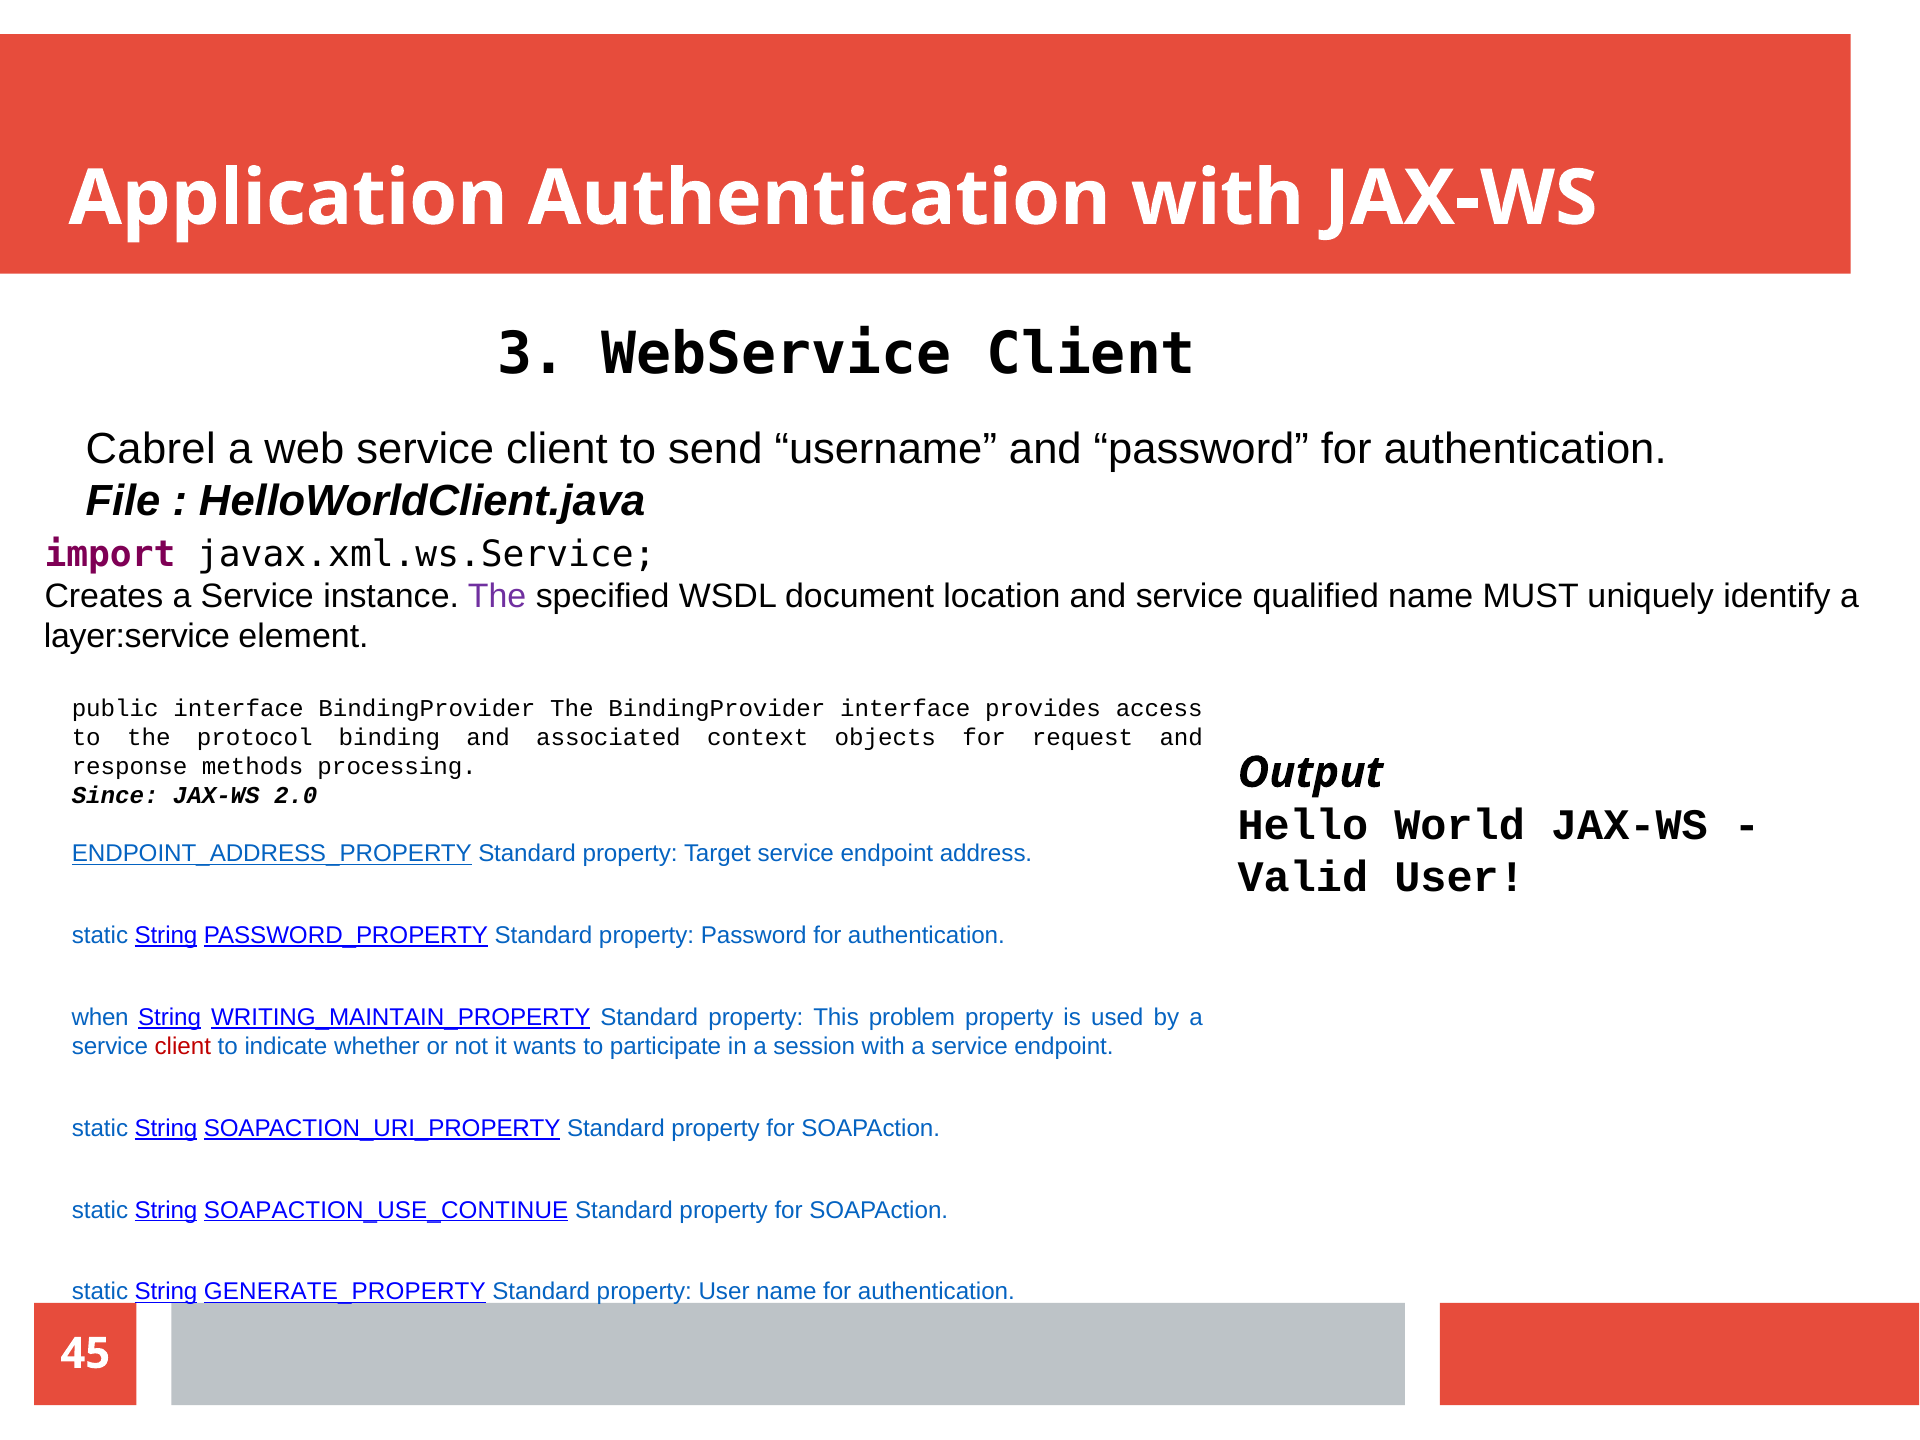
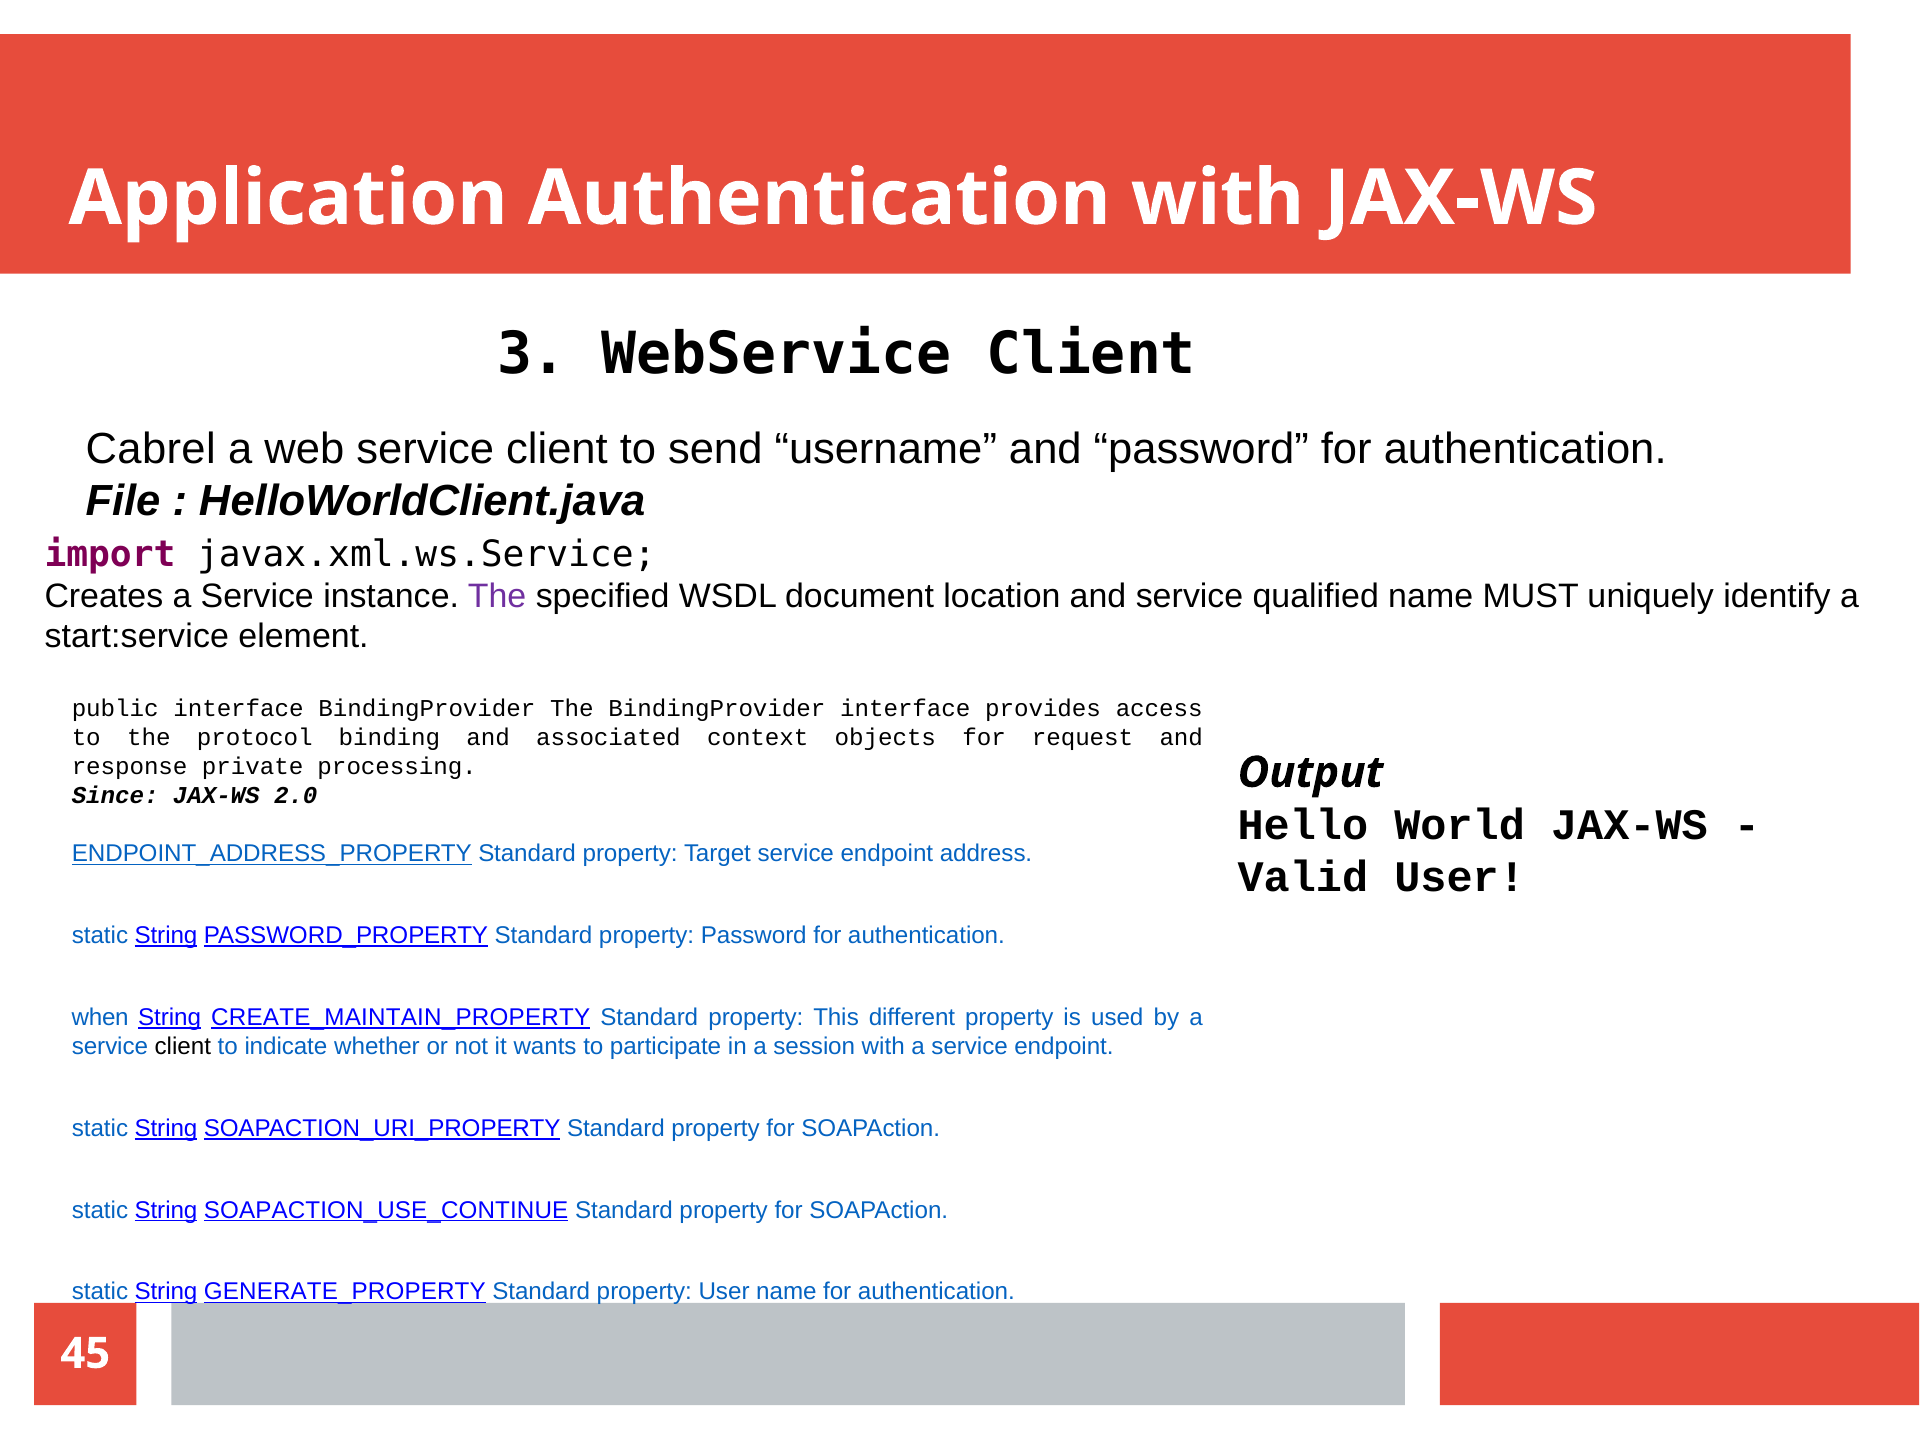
layer:service: layer:service -> start:service (137, 637)
methods: methods -> private (253, 766)
WRITING_MAINTAIN_PROPERTY: WRITING_MAINTAIN_PROPERTY -> CREATE_MAINTAIN_PROPERTY (401, 1017)
problem: problem -> different (912, 1017)
client colour: red -> black (183, 1046)
